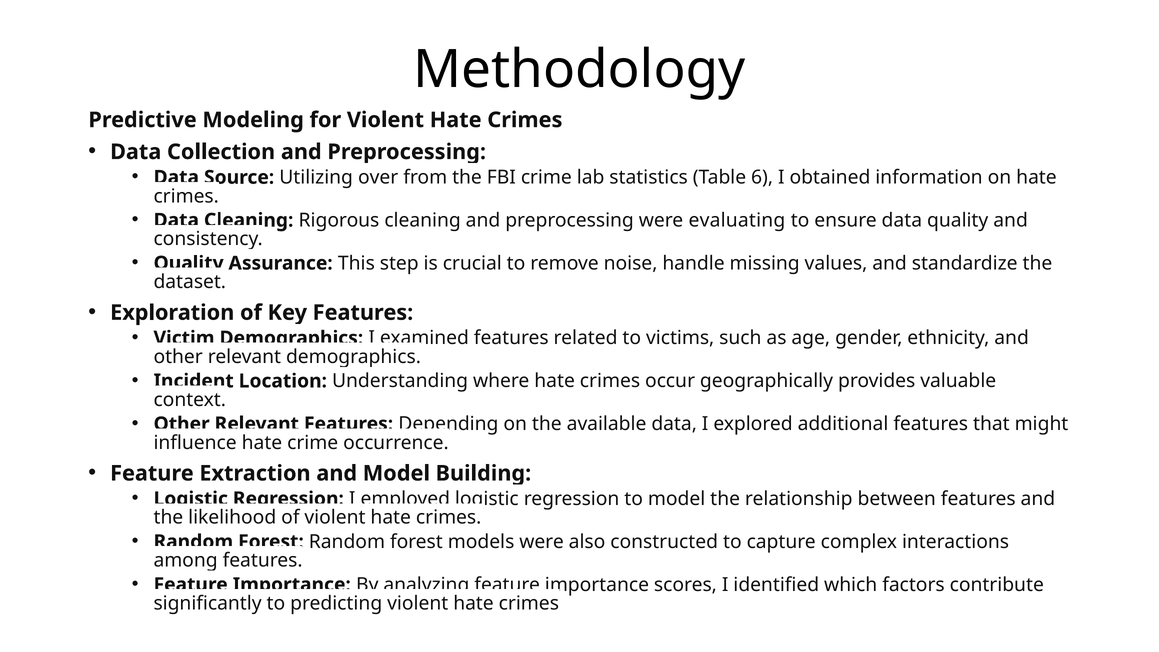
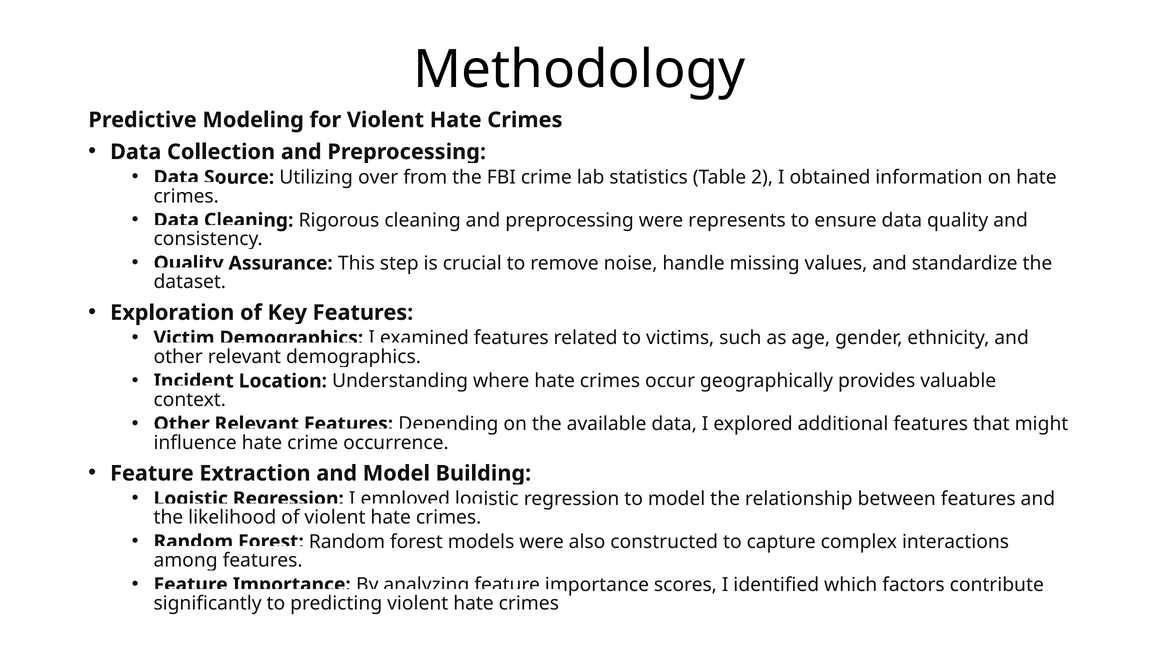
6: 6 -> 2 (762, 177)
evaluating: evaluating -> represents (737, 220)
